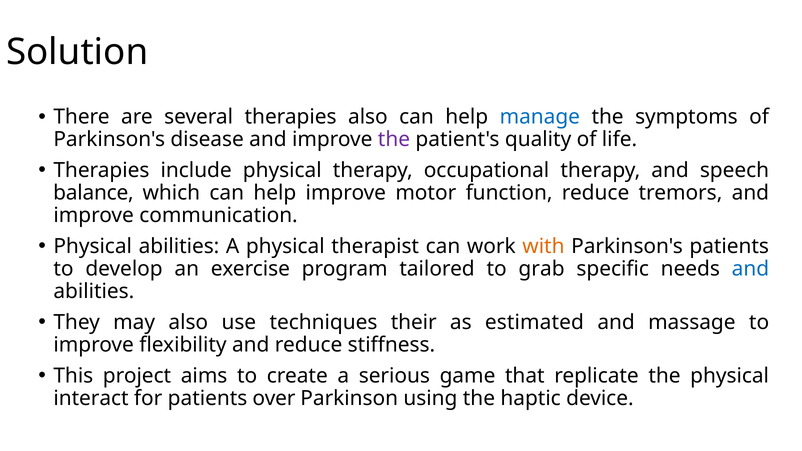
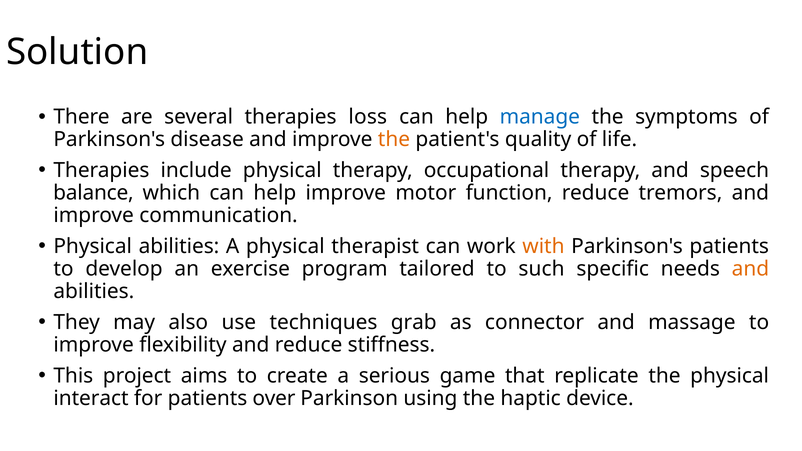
therapies also: also -> loss (368, 117)
the colour: purple -> orange (394, 139)
grab: grab -> such (542, 269)
and colour: blue -> orange (750, 269)
their: their -> grab (414, 322)
estimated: estimated -> connector (534, 322)
